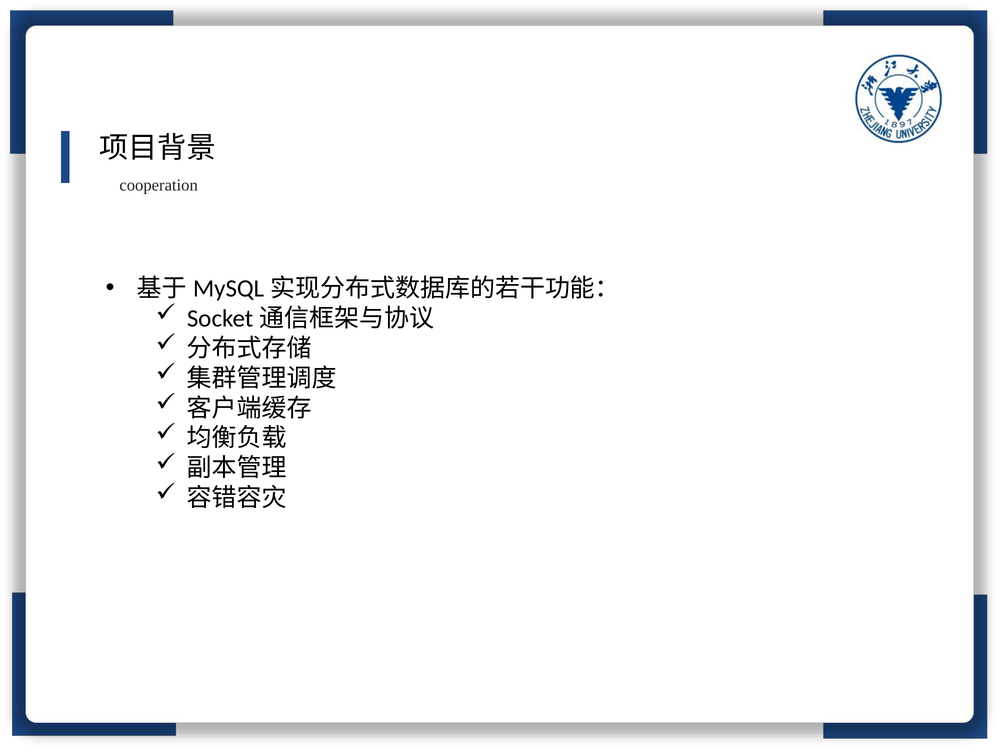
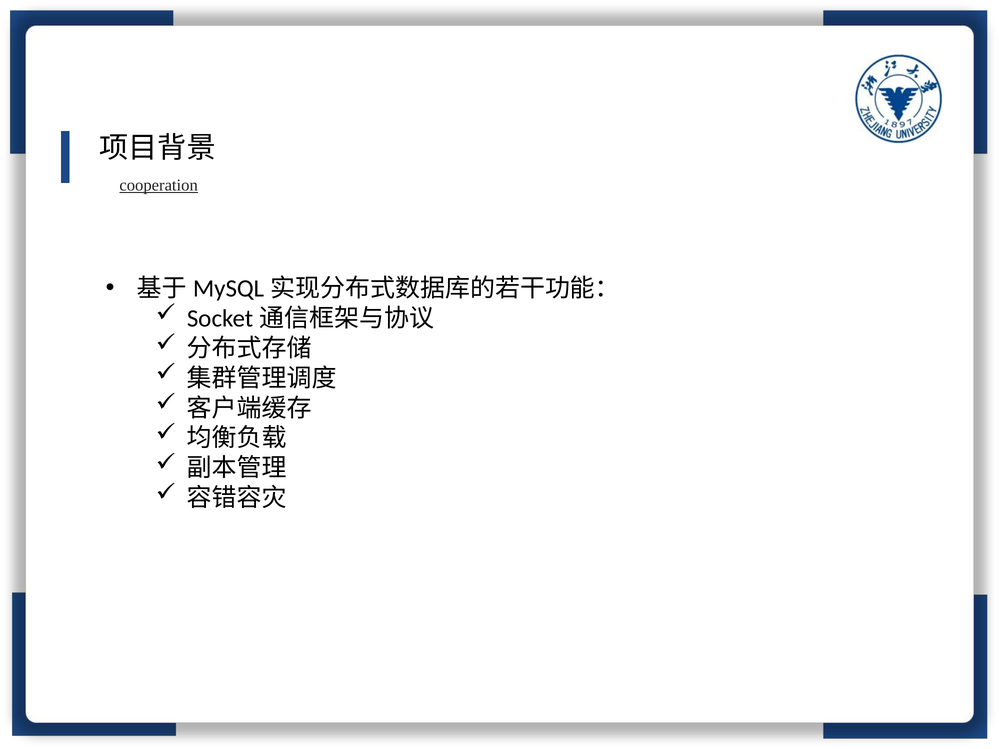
cooperation underline: none -> present (159, 185)
